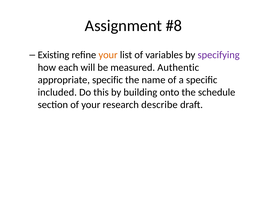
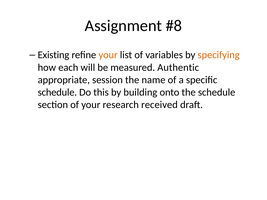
specifying colour: purple -> orange (219, 55)
appropriate specific: specific -> session (108, 80)
included: included -> schedule (57, 92)
describe: describe -> received (159, 105)
